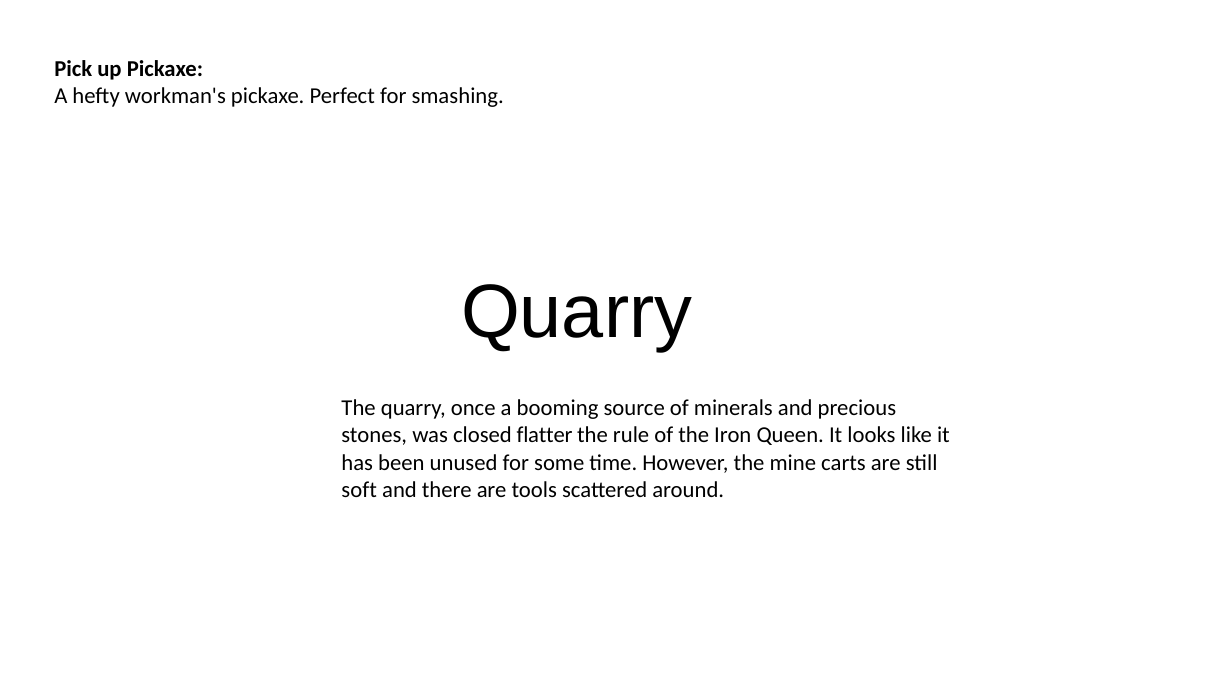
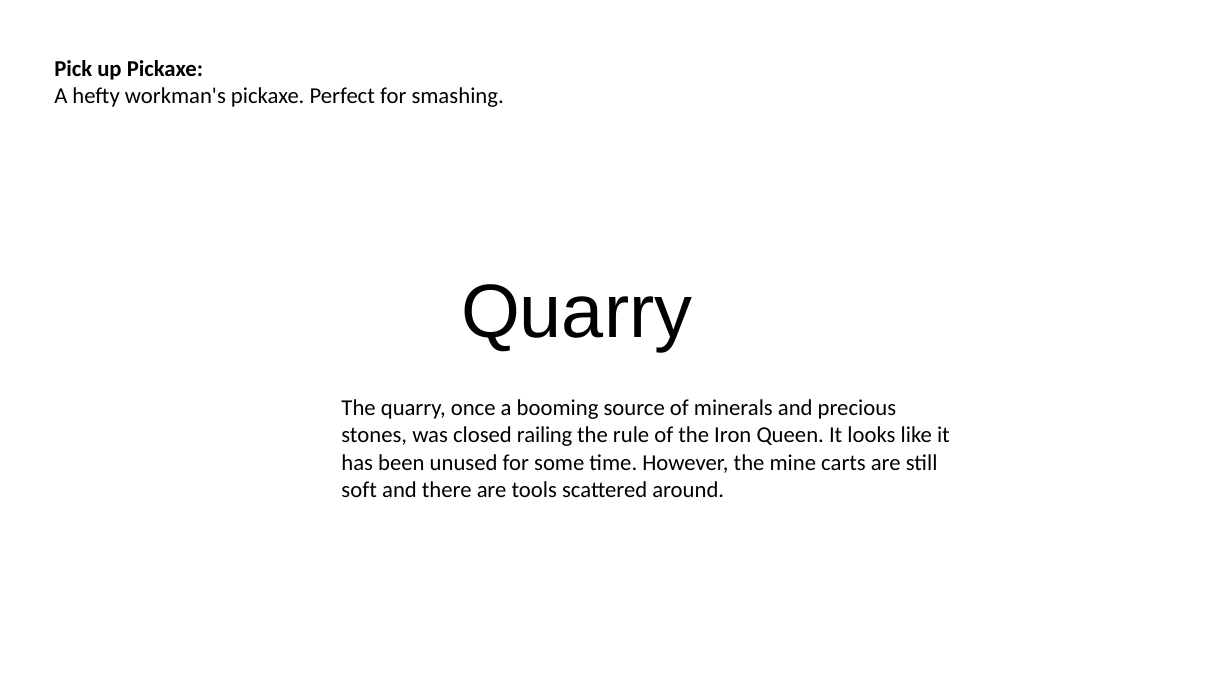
flatter: flatter -> railing (545, 435)
